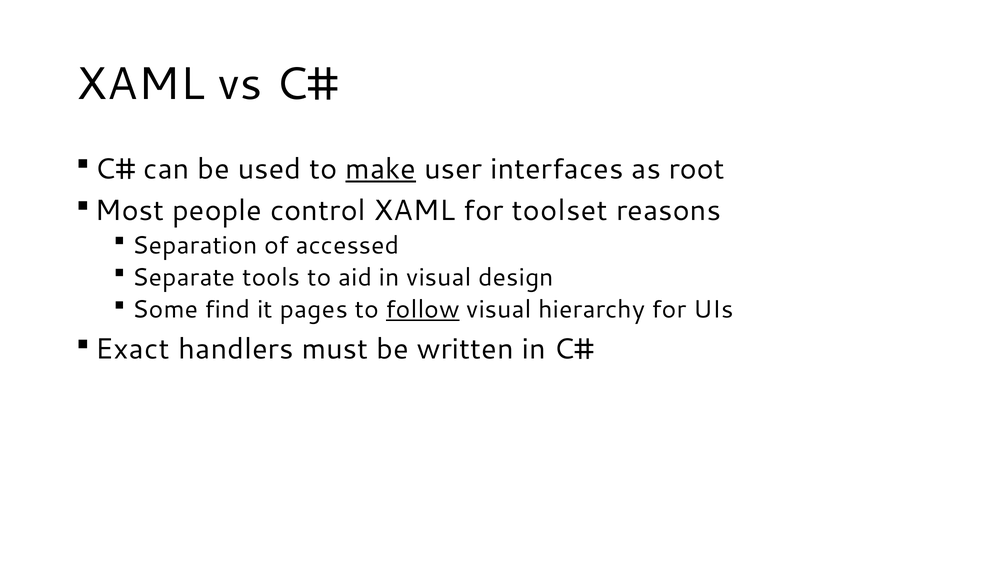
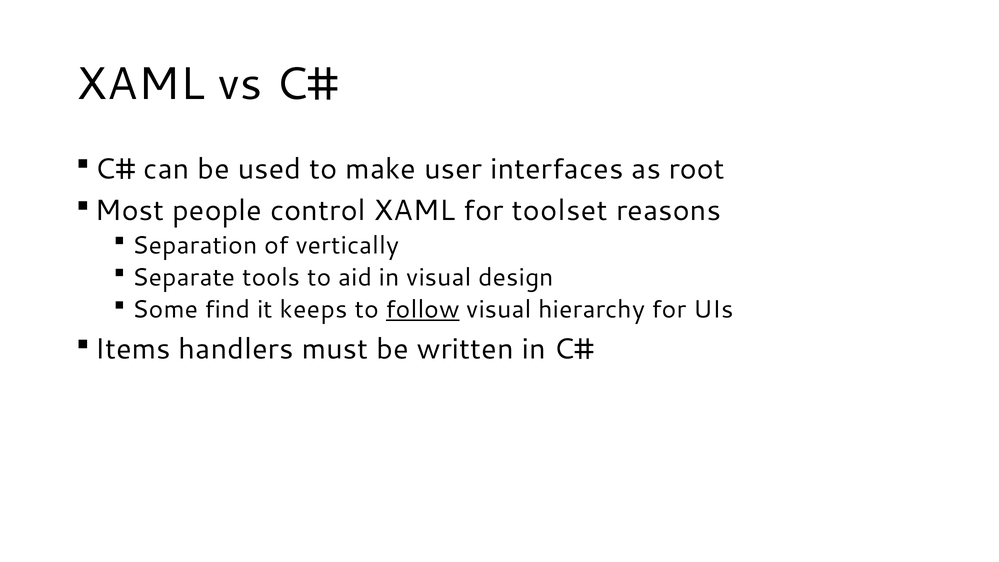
make underline: present -> none (381, 169)
accessed: accessed -> vertically (347, 245)
pages: pages -> keeps (314, 310)
Exact: Exact -> Items (133, 349)
